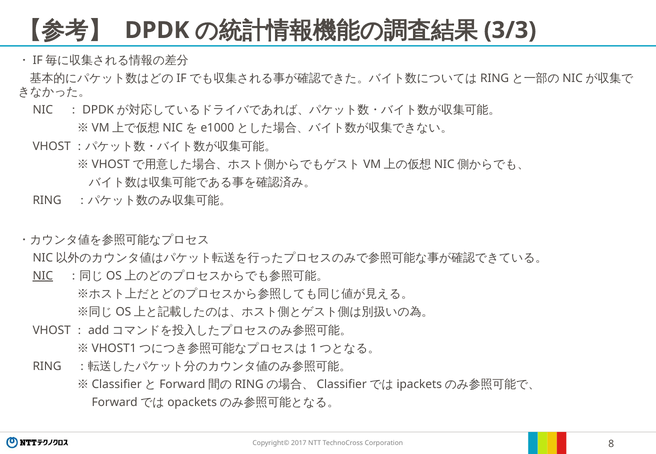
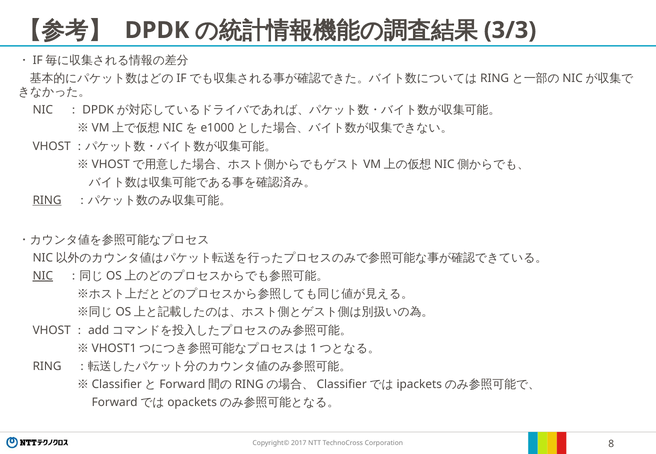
RING underline: none -> present (47, 200)
